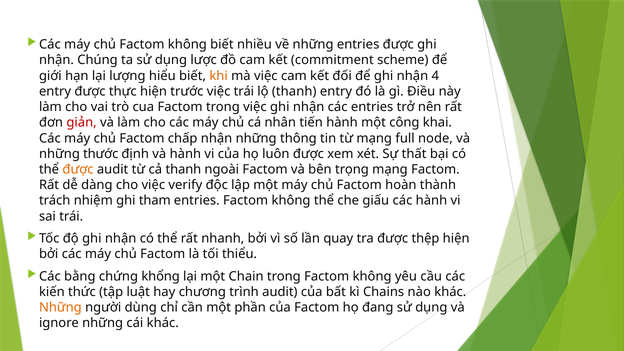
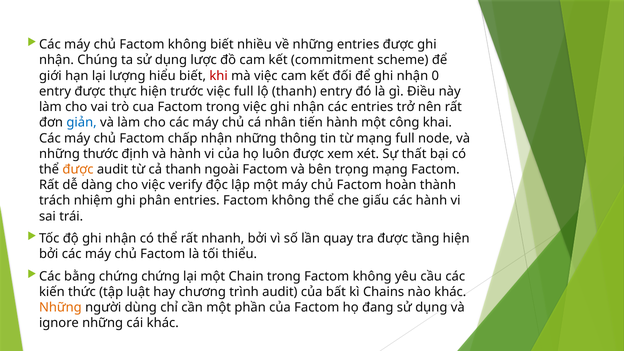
khi colour: orange -> red (219, 76)
4: 4 -> 0 (435, 76)
việc trái: trái -> full (244, 91)
giản colour: red -> blue (82, 123)
tham: tham -> phân (155, 201)
thệp: thệp -> tầng (426, 238)
chứng khổng: khổng -> chứng (161, 276)
